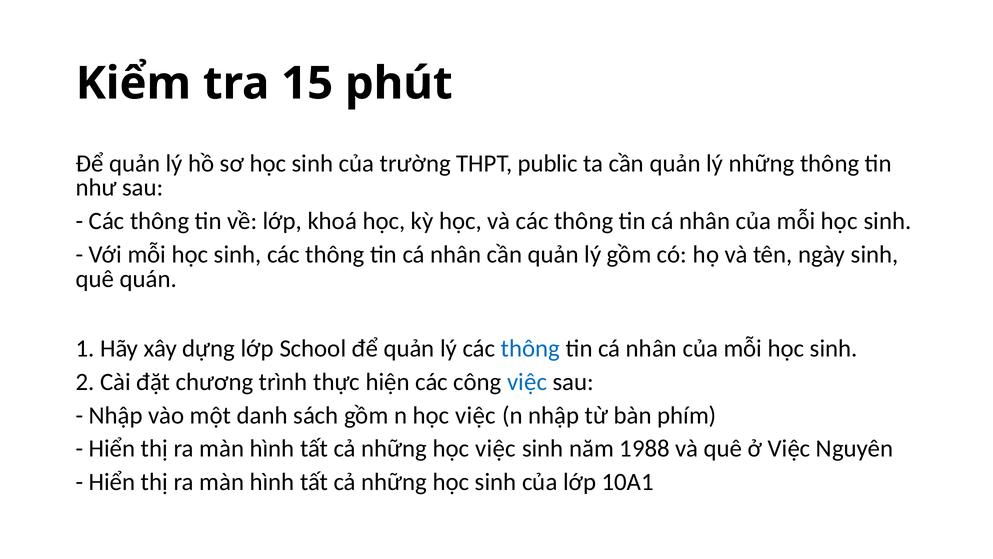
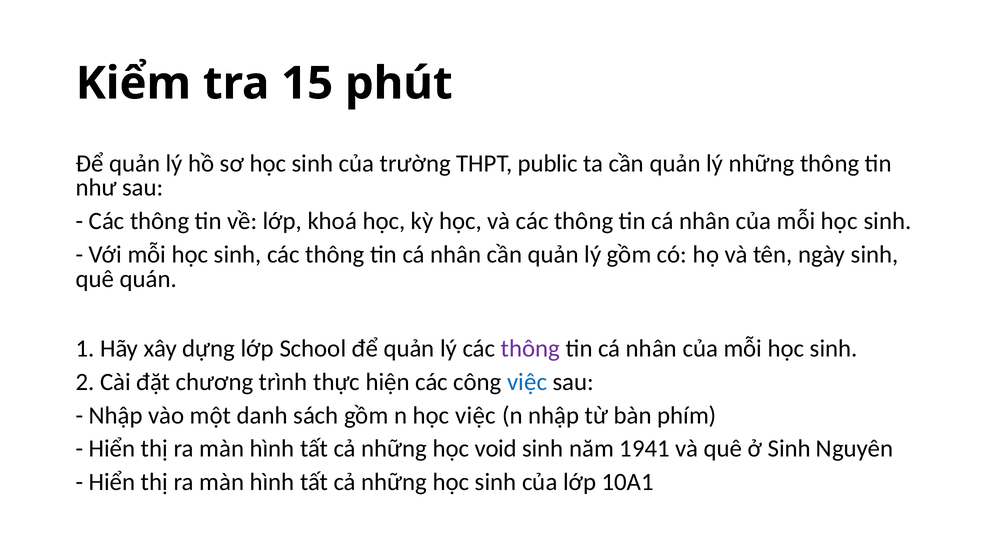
thông colour: blue -> purple (530, 348)
những học việc: việc -> void (496, 448)
1988: 1988 -> 1941 (645, 448)
ở Việc: Việc -> Sinh (789, 448)
